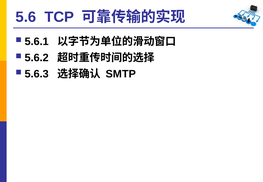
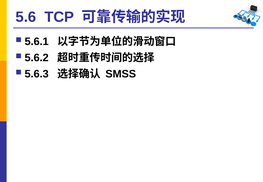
SMTP: SMTP -> SMSS (121, 74)
